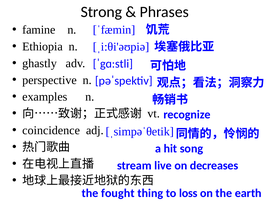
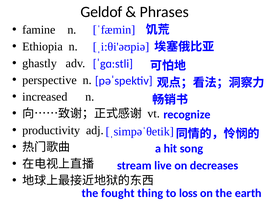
Strong: Strong -> Geldof (101, 12)
examples: examples -> increased (45, 97)
coincidence: coincidence -> productivity (51, 130)
